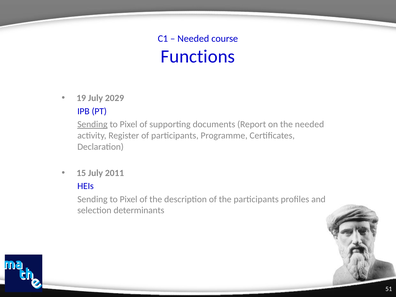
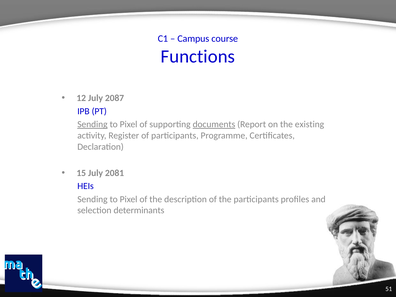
Needed: Needed -> Campus (193, 39)
19: 19 -> 12 (81, 98)
2029: 2029 -> 2087 (115, 98)
documents underline: none -> present (214, 124)
the needed: needed -> existing (310, 124)
2011: 2011 -> 2081 (115, 173)
